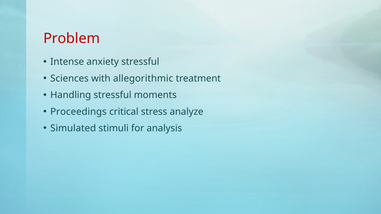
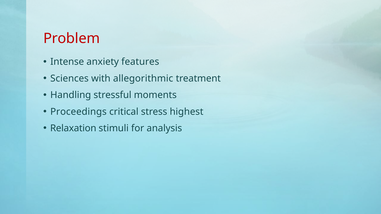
anxiety stressful: stressful -> features (140, 62)
analyze: analyze -> highest (187, 112)
Simulated: Simulated -> Relaxation (73, 128)
